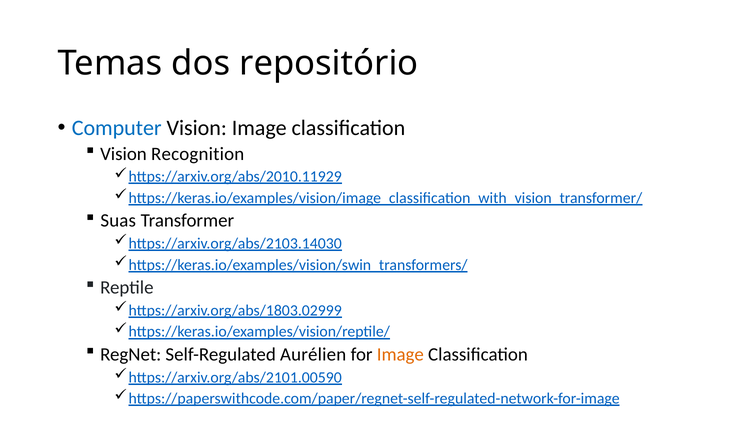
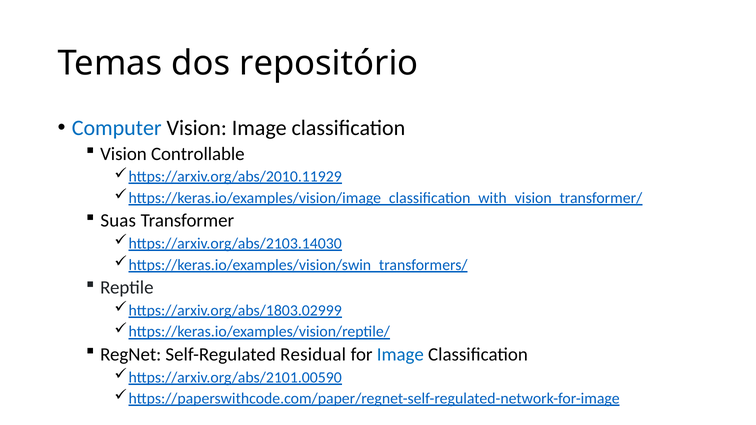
Recognition: Recognition -> Controllable (198, 154)
Aurélien: Aurélien -> Residual (313, 355)
Image colour: orange -> blue (400, 355)
